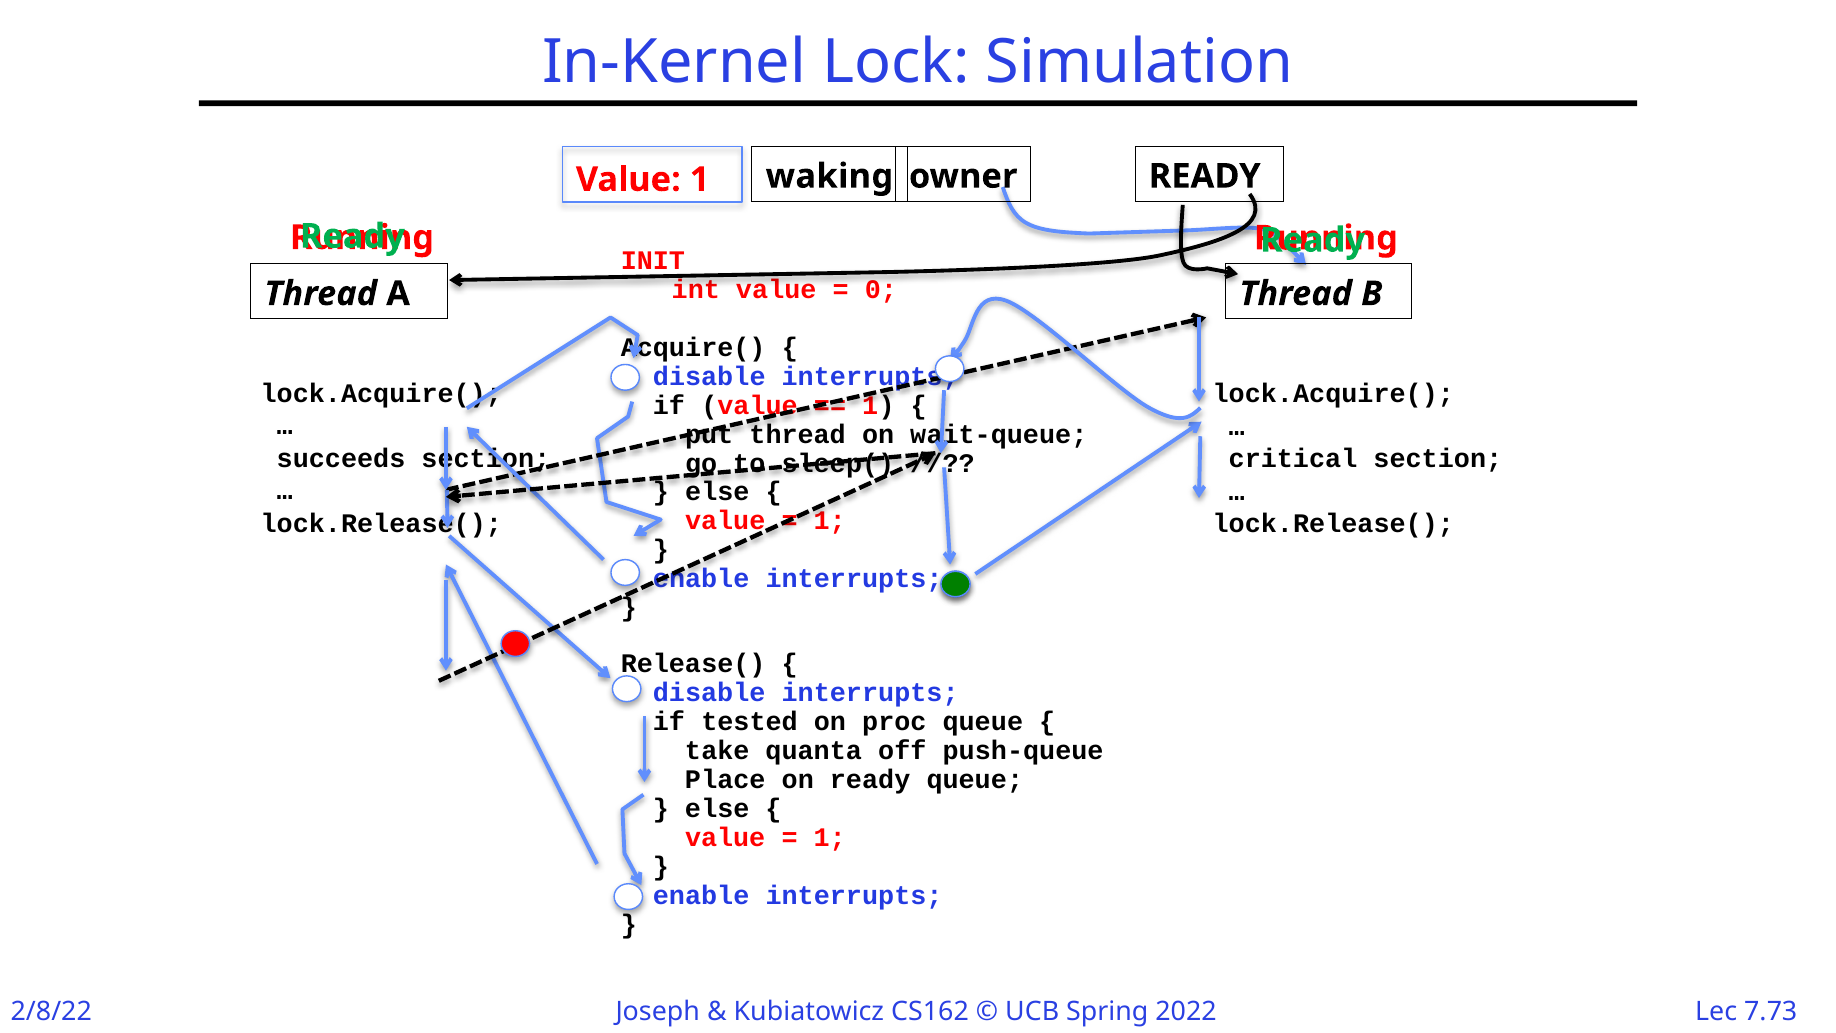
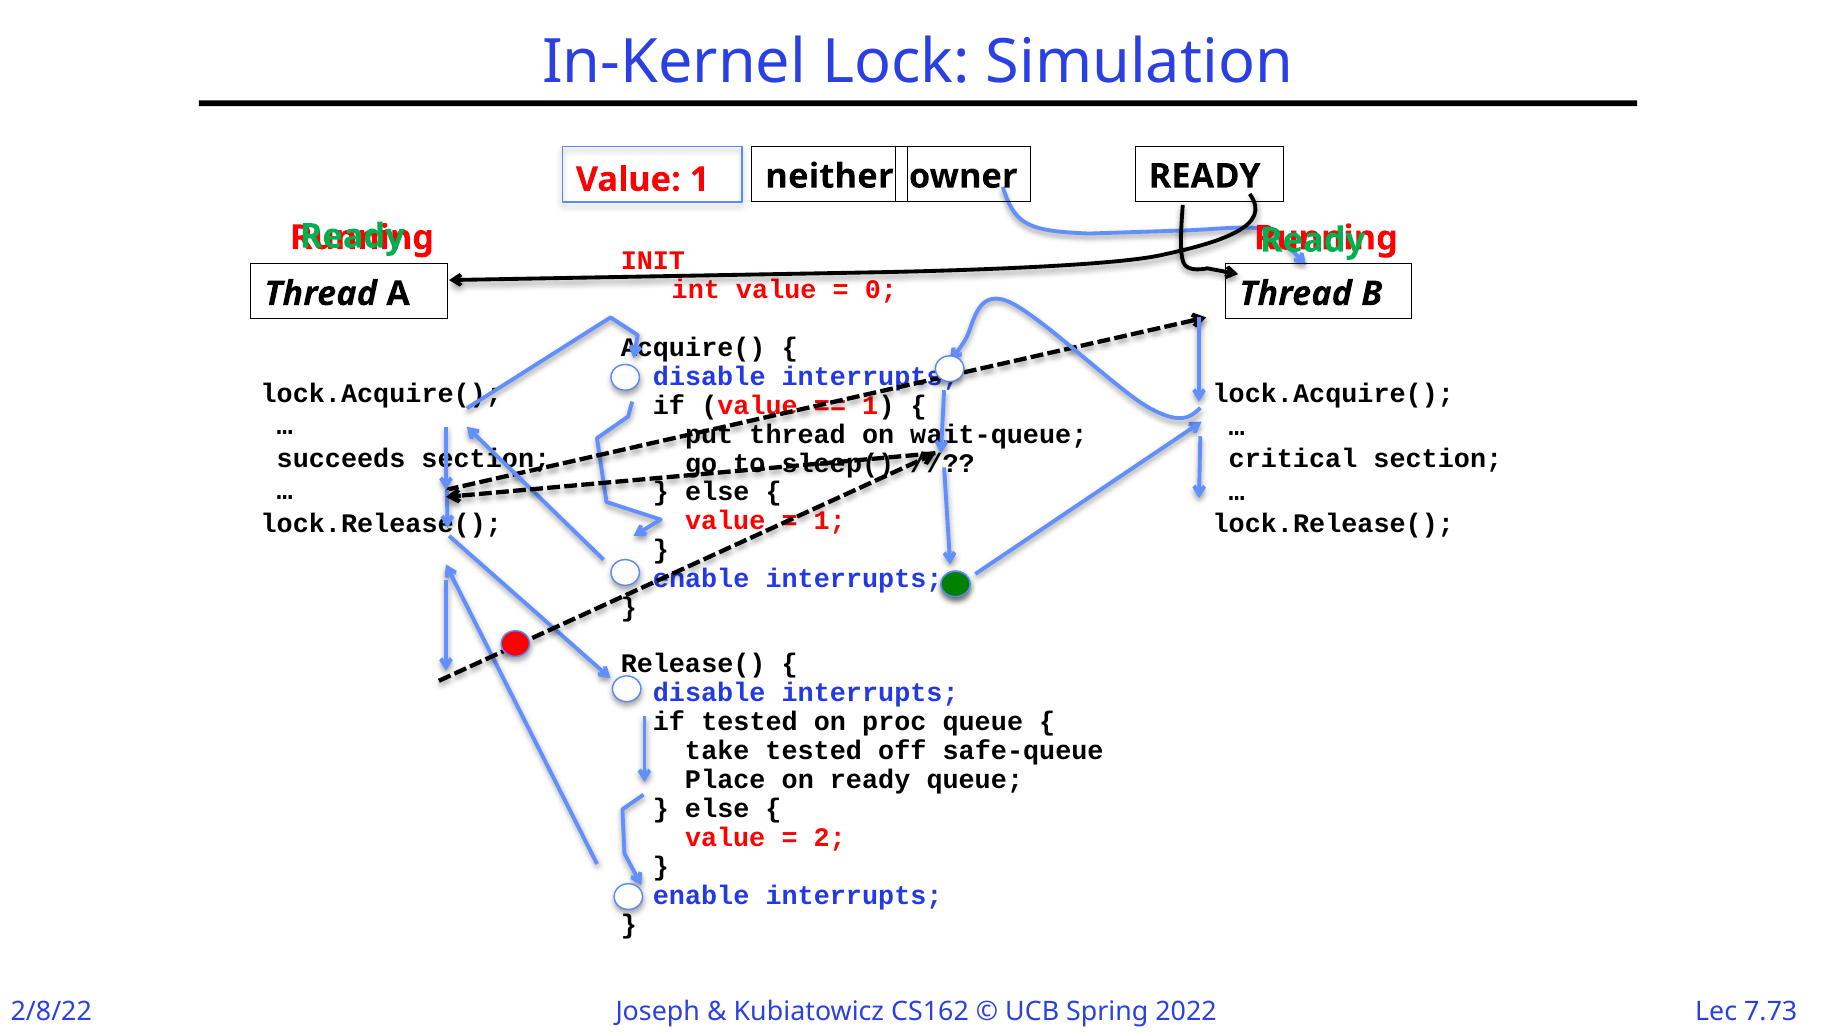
waking: waking -> neither (829, 176)
take quanta: quanta -> tested (814, 750)
push-queue: push-queue -> safe-queue (1023, 750)
1: 1 -> 2 (830, 837)
